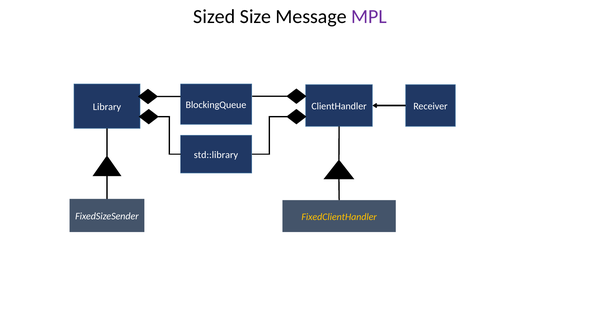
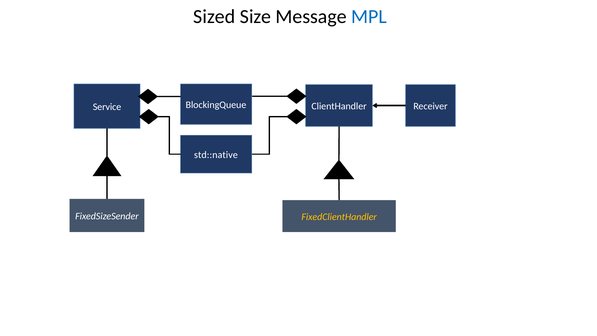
MPL colour: purple -> blue (369, 17)
Library: Library -> Service (107, 107)
std::library: std::library -> std::native (216, 155)
